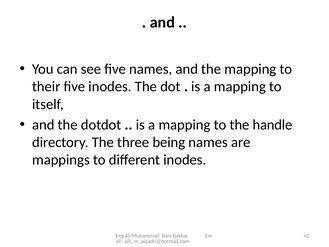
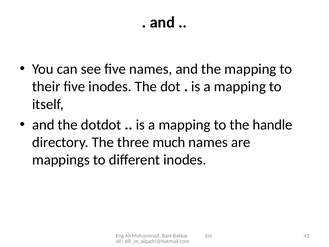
being: being -> much (169, 142)
